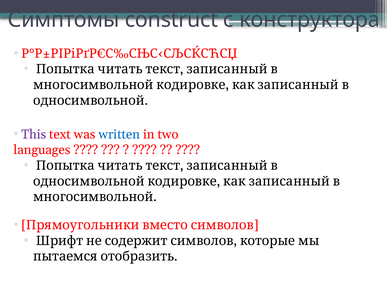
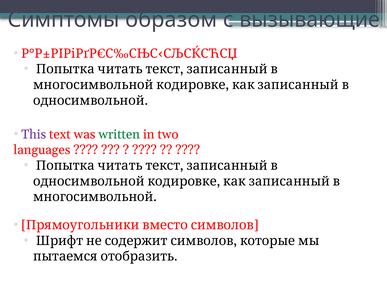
construct: construct -> образом (171, 20)
конструктора: конструктора -> вызывающие (310, 20)
written colour: blue -> green (119, 134)
